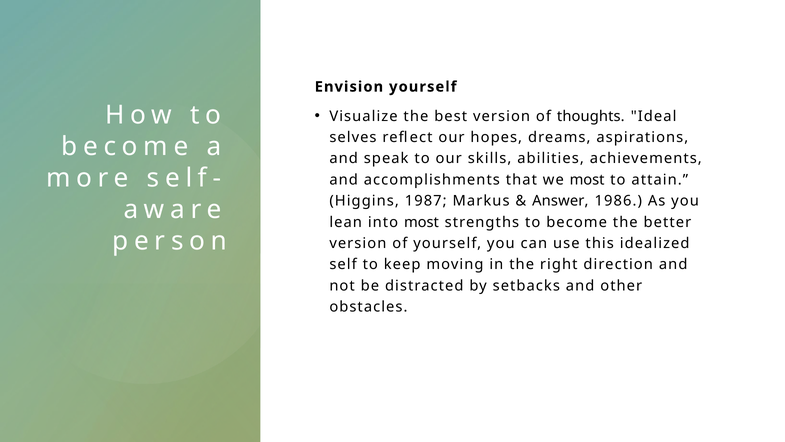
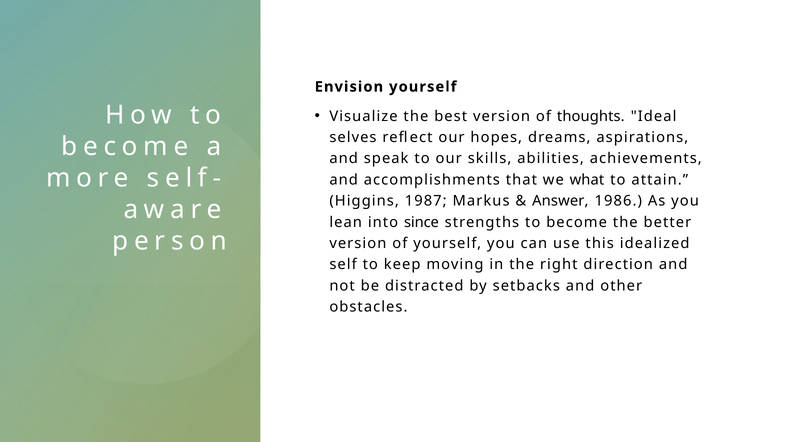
we most: most -> what (587, 180)
into most: most -> since (421, 222)
